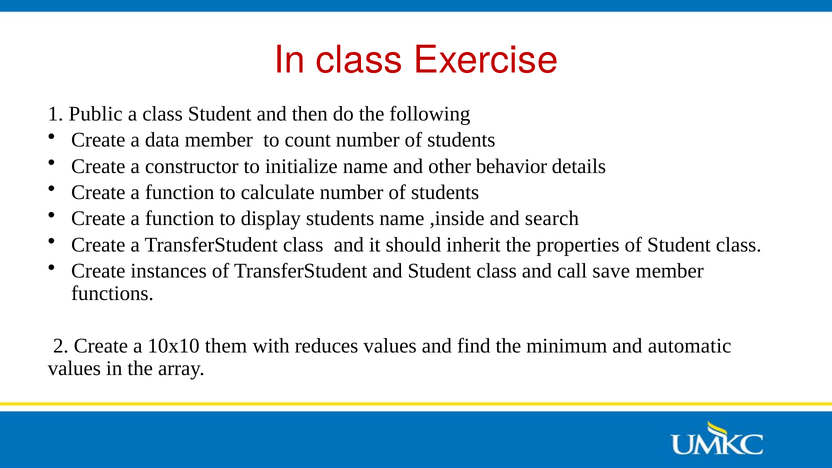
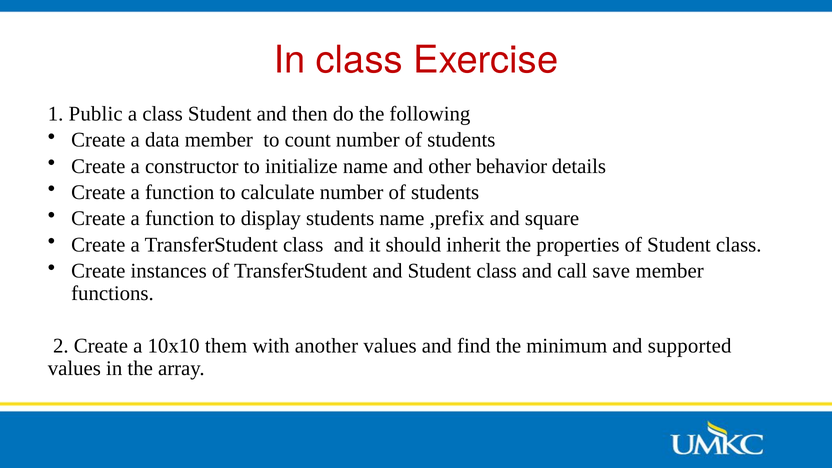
,inside: ,inside -> ,prefix (457, 219)
search: search -> square (552, 219)
reduces: reduces -> another (326, 346)
automatic: automatic -> supported (690, 346)
